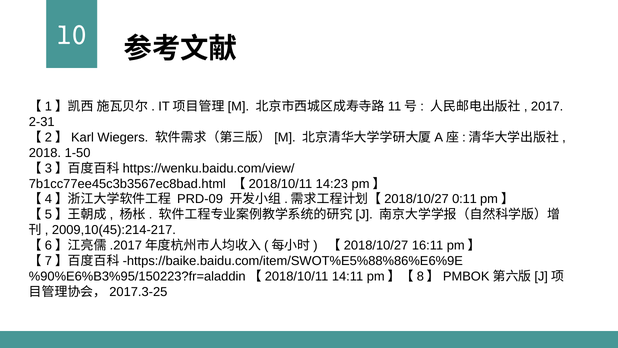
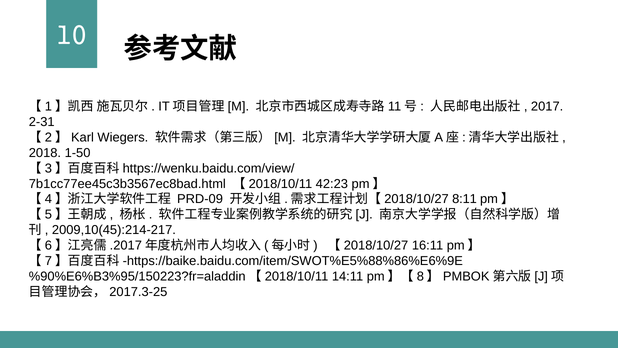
14:23: 14:23 -> 42:23 (332, 184)
0:11: 0:11 -> 8:11 (464, 199)
